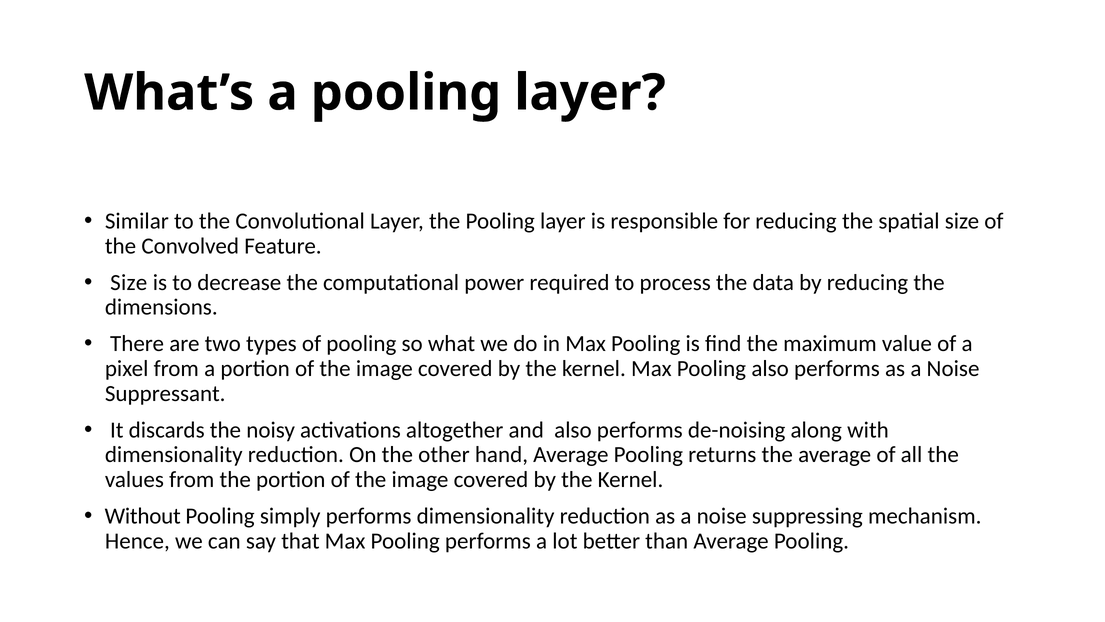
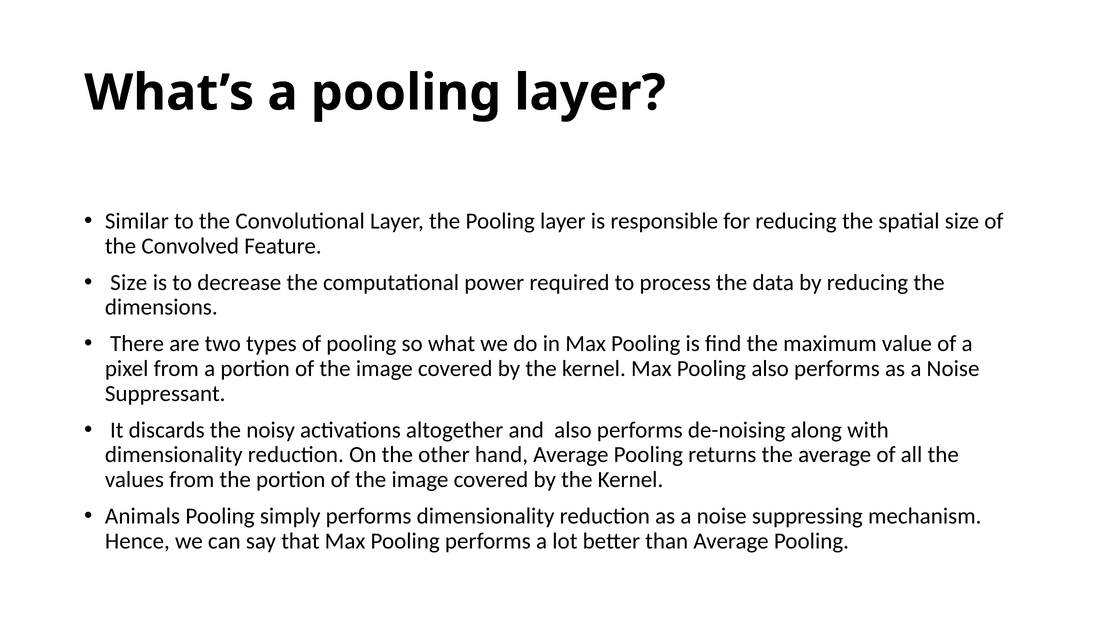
Without: Without -> Animals (143, 516)
